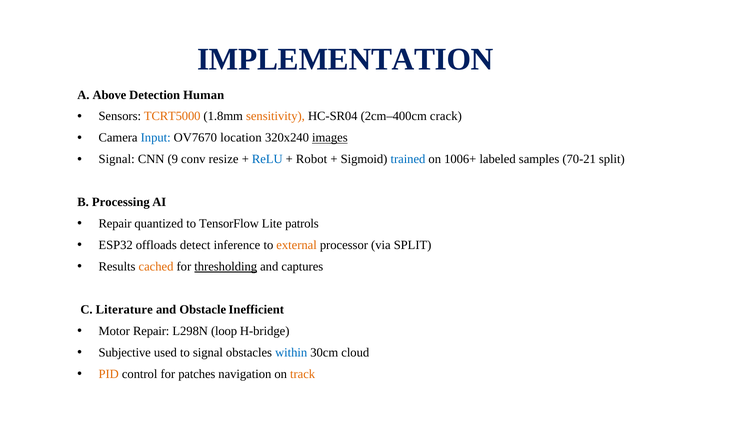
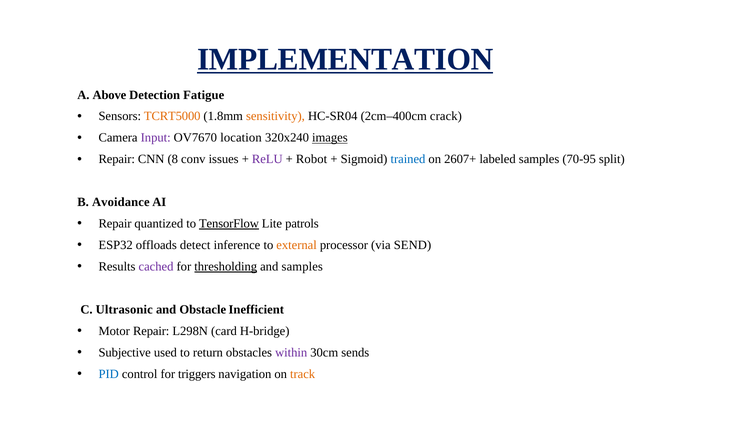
IMPLEMENTATION underline: none -> present (345, 59)
Human: Human -> Fatigue (204, 95)
Input colour: blue -> purple (156, 138)
Signal: Signal -> Repair (117, 159)
9: 9 -> 8 (173, 159)
resize: resize -> issues (224, 159)
ReLU colour: blue -> purple (267, 159)
1006+: 1006+ -> 2607+ (460, 159)
70-21: 70-21 -> 70-95 (579, 159)
Processing: Processing -> Avoidance (121, 202)
TensorFlow underline: none -> present (229, 224)
via SPLIT: SPLIT -> SEND (413, 245)
cached colour: orange -> purple (156, 267)
and captures: captures -> samples (302, 267)
Literature: Literature -> Ultrasonic (124, 310)
loop: loop -> card (224, 331)
to signal: signal -> return (208, 353)
within colour: blue -> purple (291, 353)
cloud: cloud -> sends (355, 353)
PID colour: orange -> blue (109, 374)
patches: patches -> triggers (197, 374)
